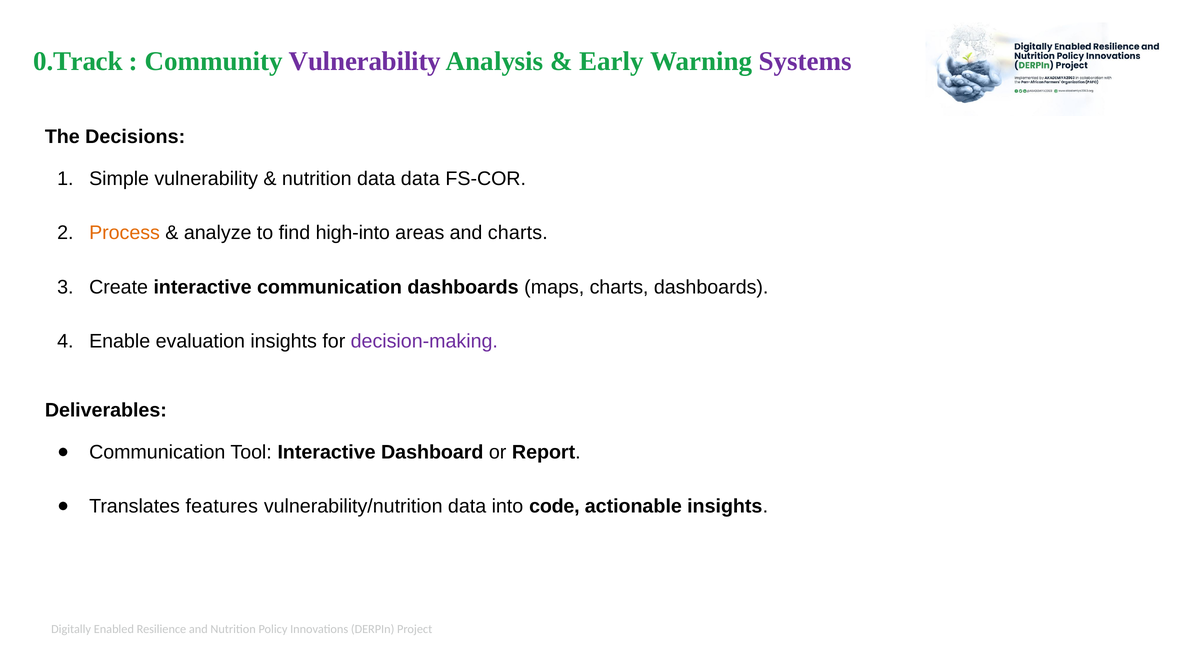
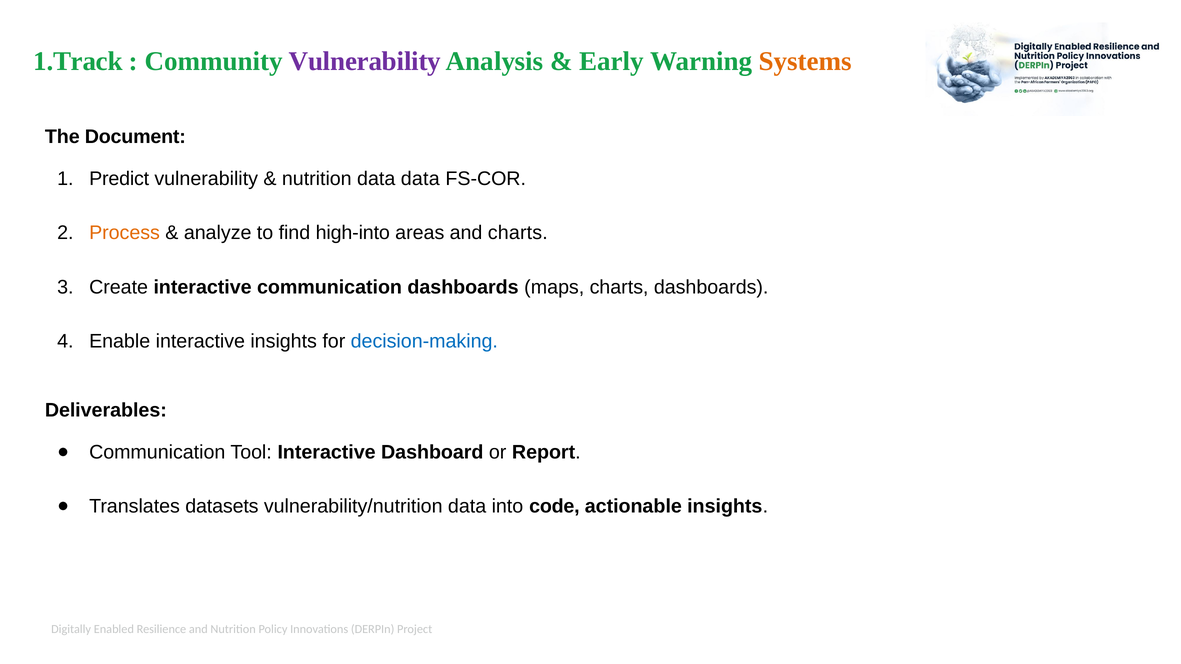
0.Track: 0.Track -> 1.Track (78, 61)
Systems colour: purple -> orange (805, 61)
Decisions: Decisions -> Document (135, 137)
Simple: Simple -> Predict (119, 179)
Enable evaluation: evaluation -> interactive (200, 342)
decision-making colour: purple -> blue (424, 342)
features: features -> datasets (222, 507)
